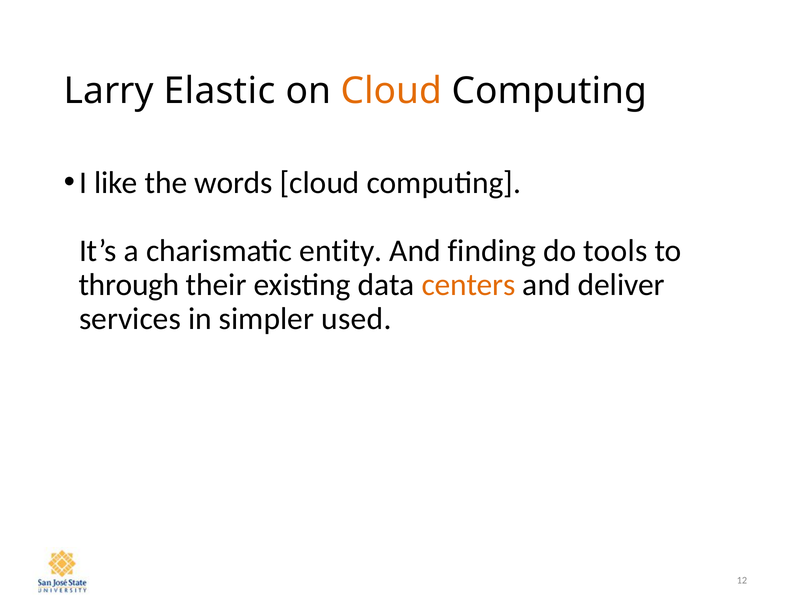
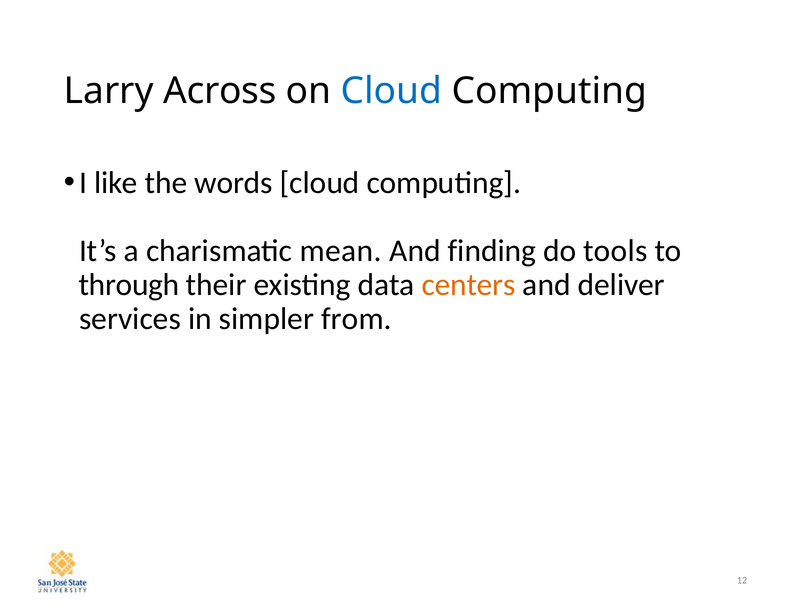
Elastic: Elastic -> Across (220, 91)
Cloud colour: orange -> blue (391, 91)
entity: entity -> mean (341, 251)
used: used -> from (357, 319)
